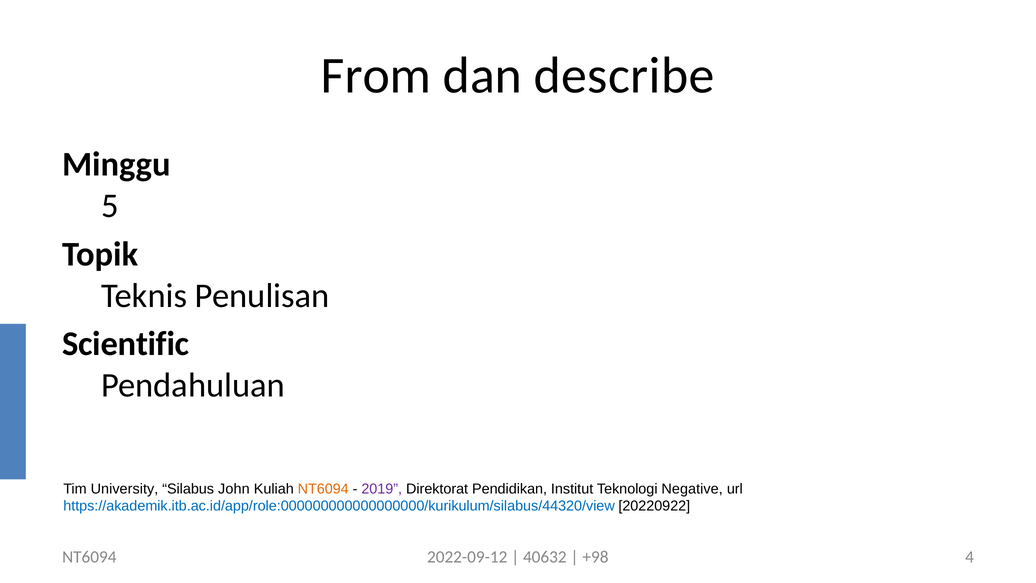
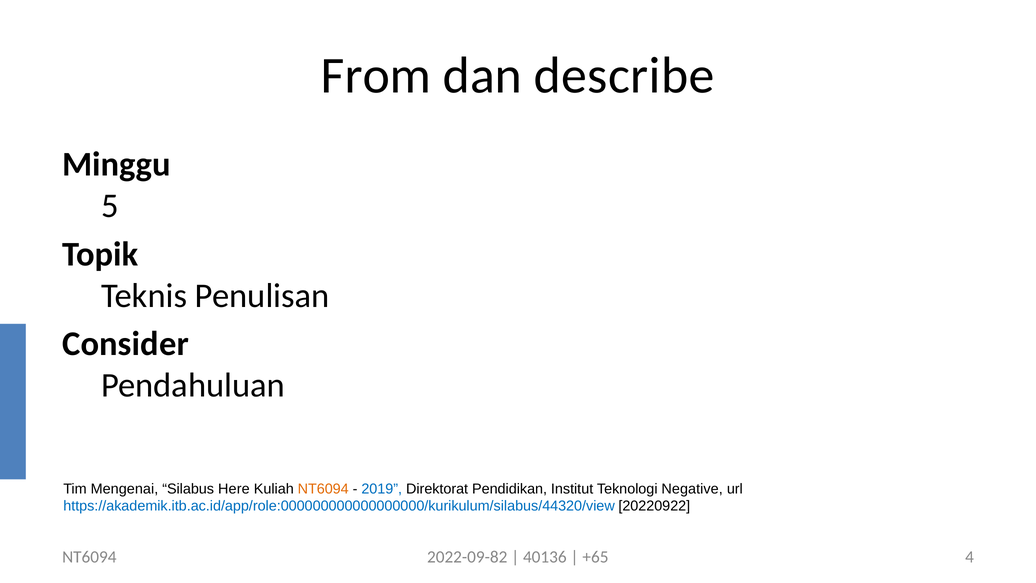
Scientific: Scientific -> Consider (126, 344)
University: University -> Mengenai (124, 489)
John: John -> Here (234, 489)
2019 colour: purple -> blue (382, 489)
2022-09-12: 2022-09-12 -> 2022-09-82 (467, 557)
40632: 40632 -> 40136 (545, 557)
+98: +98 -> +65 (595, 557)
